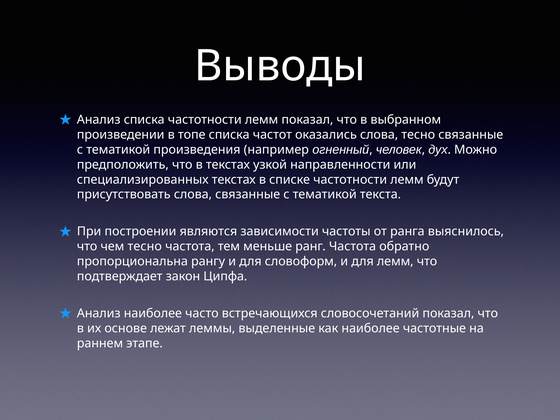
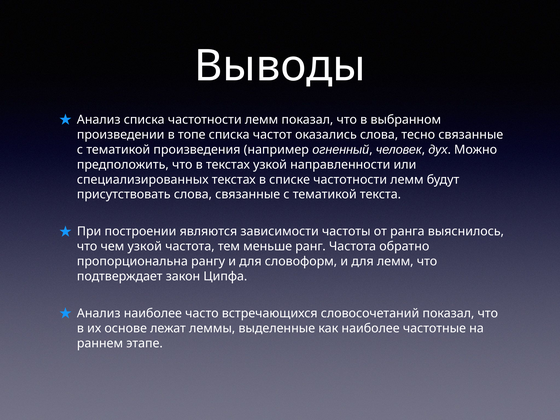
чем тесно: тесно -> узкой (145, 247)
